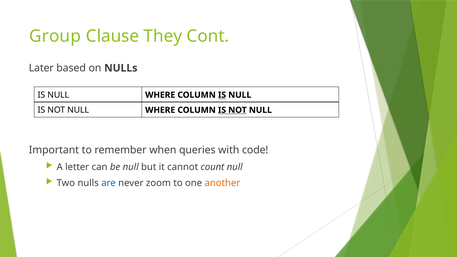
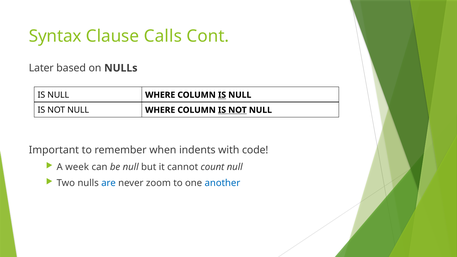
Group: Group -> Syntax (55, 36)
They: They -> Calls (163, 36)
queries: queries -> indents (197, 150)
letter: letter -> week (77, 167)
another colour: orange -> blue (222, 183)
